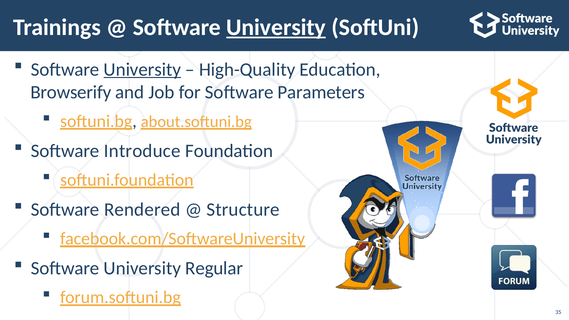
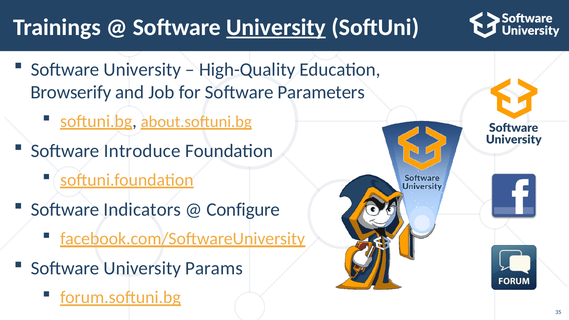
University underline: present -> none (142, 69)
Rendered: Rendered -> Indicators (142, 210)
Structure: Structure -> Configure (243, 210)
Regular: Regular -> Params (214, 268)
